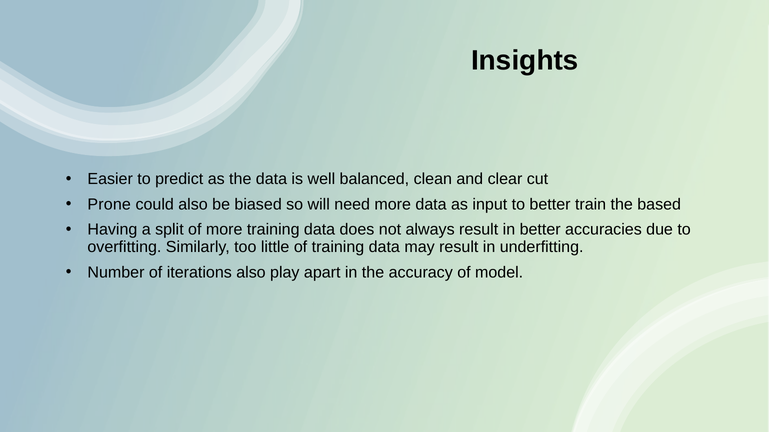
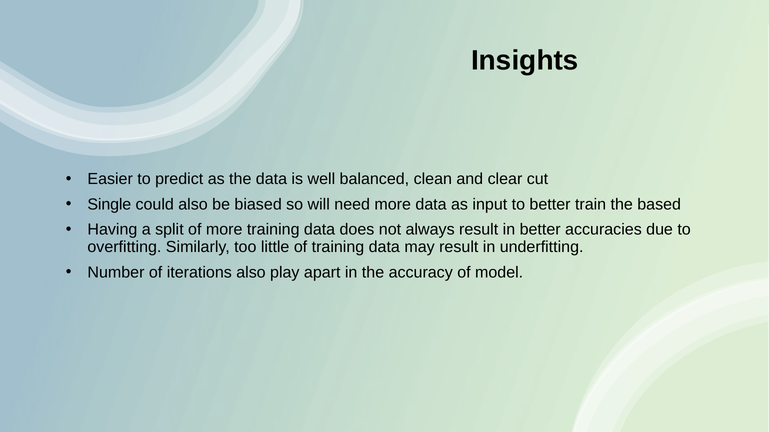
Prone: Prone -> Single (109, 205)
